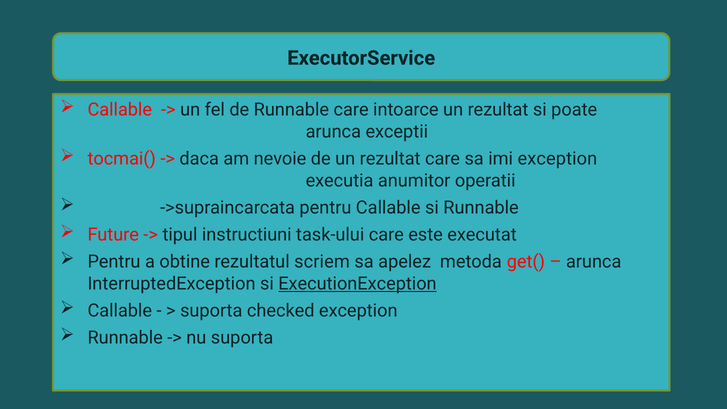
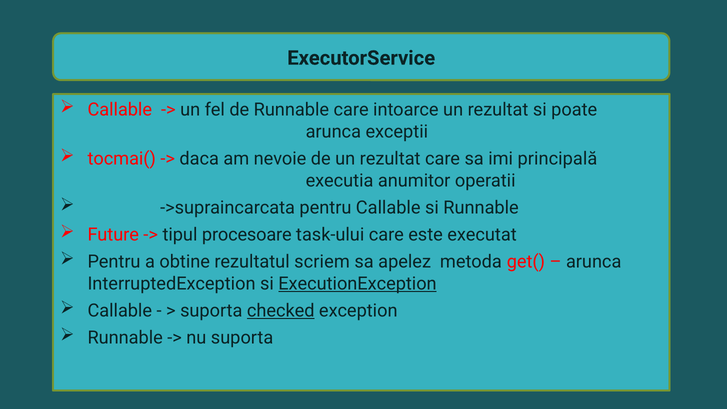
imi exception: exception -> principală (557, 159)
instructiuni: instructiuni -> procesoare (247, 235)
checked underline: none -> present (281, 311)
